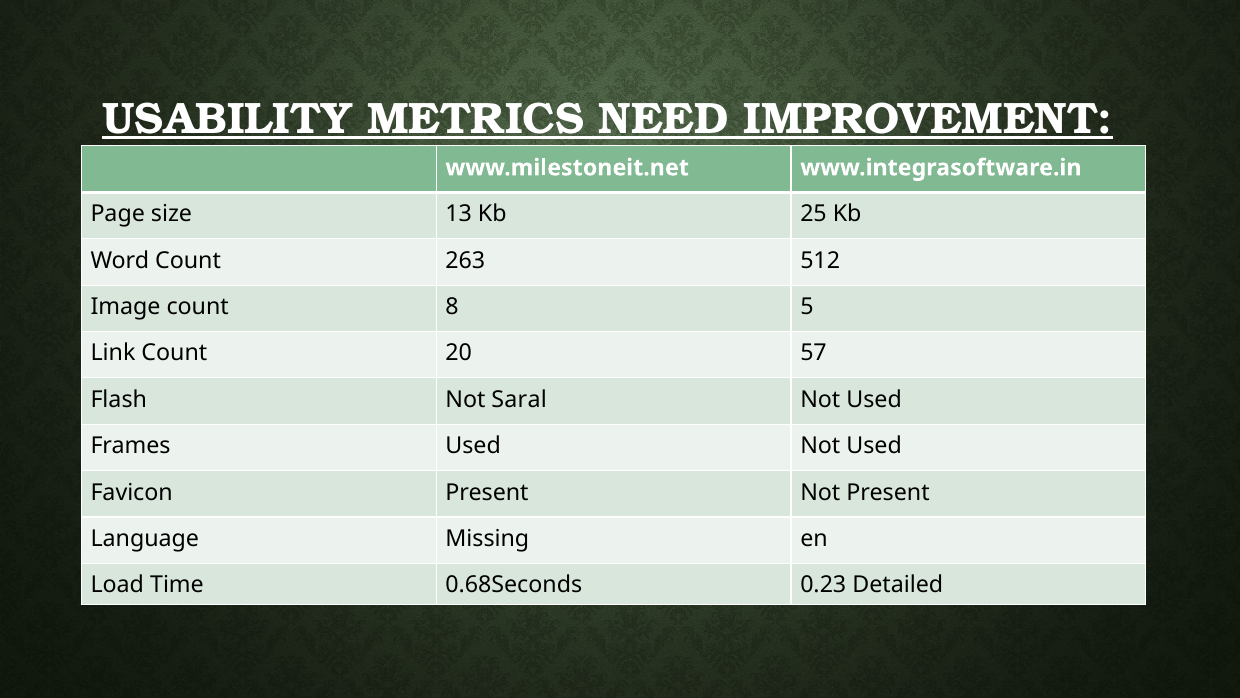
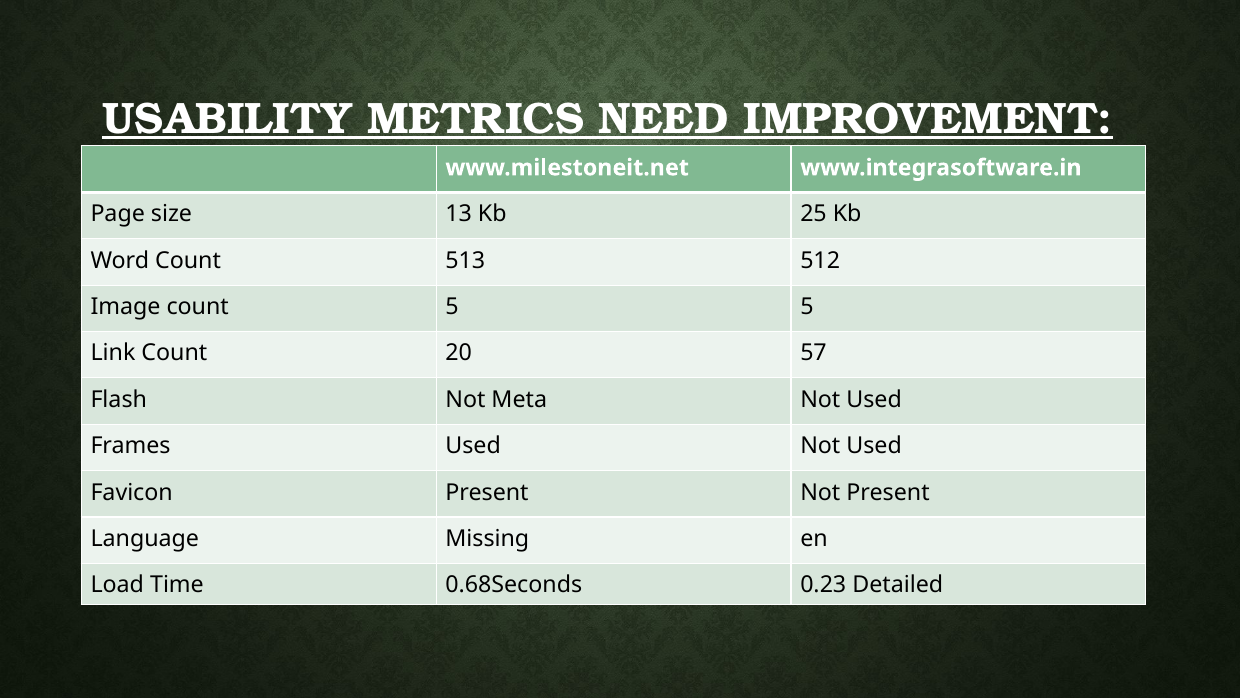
263: 263 -> 513 (465, 260)
count 8: 8 -> 5 (452, 307)
Saral: Saral -> Meta (519, 399)
